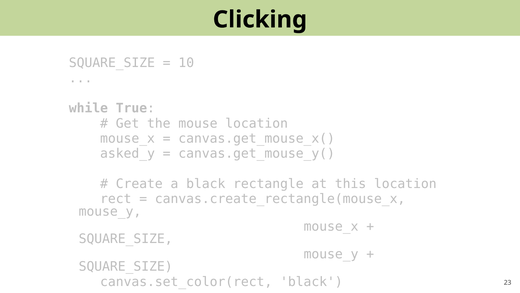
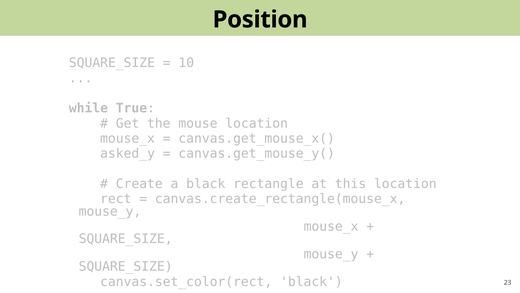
Clicking: Clicking -> Position (260, 20)
